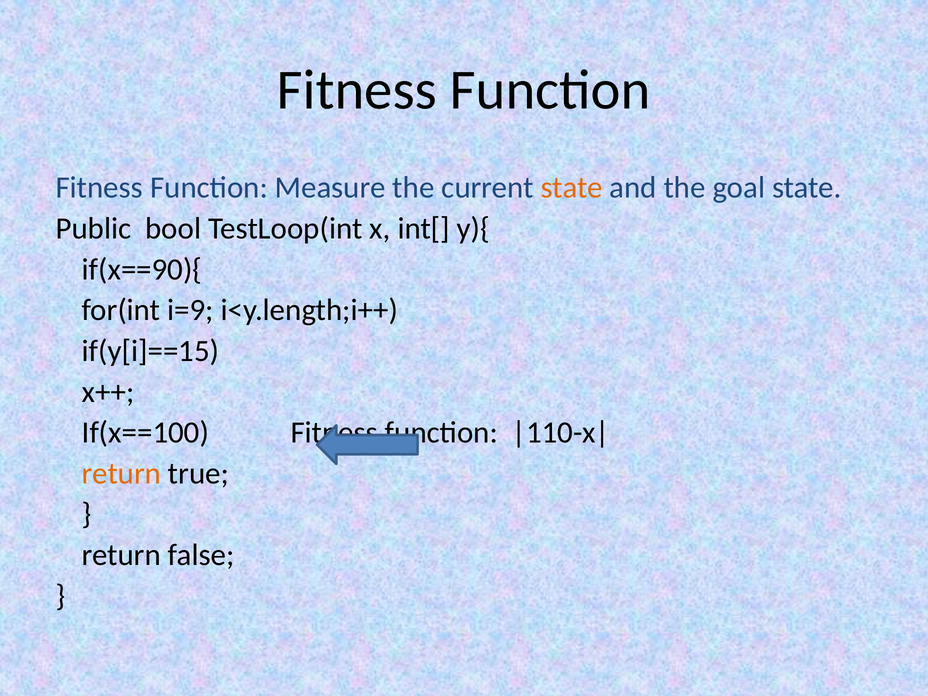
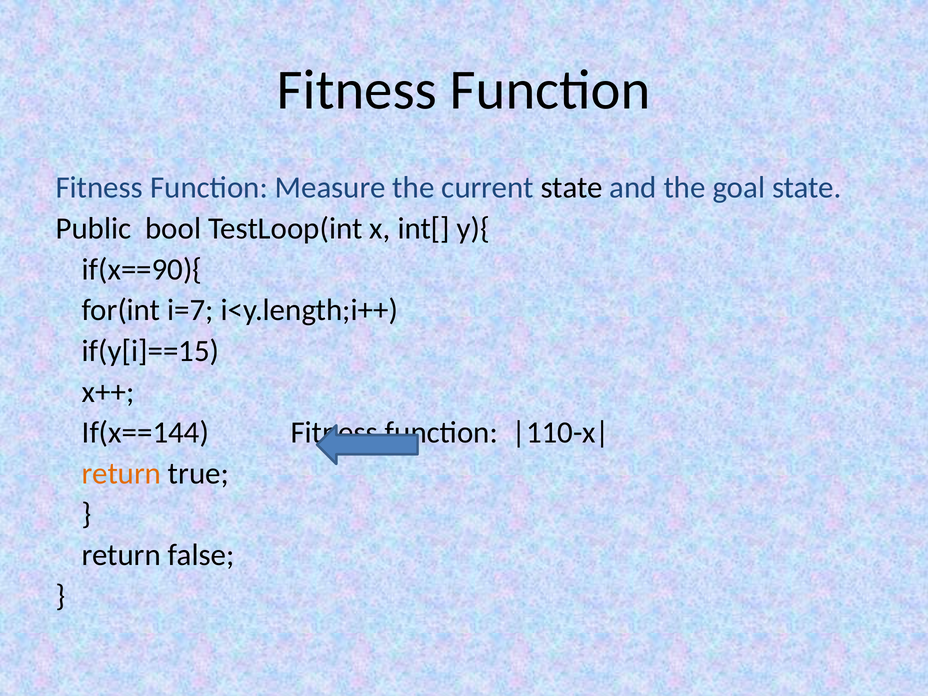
state colour: orange -> black (572, 188)
i=9: i=9 -> i=7 (190, 310)
If(x==100: If(x==100 -> If(x==144 (145, 433)
